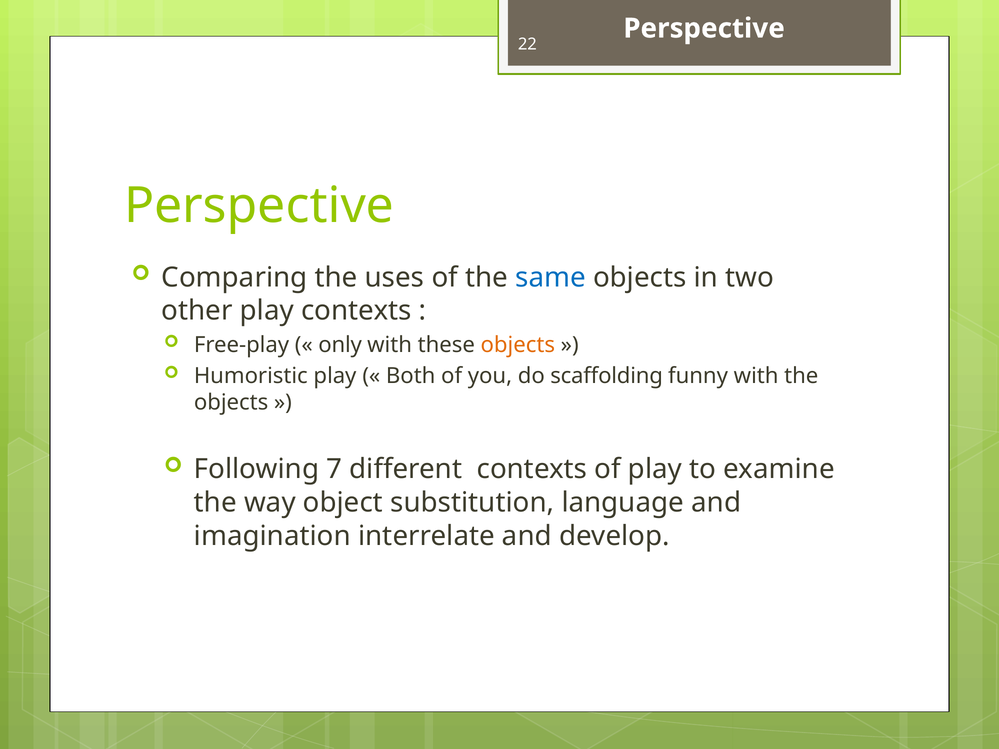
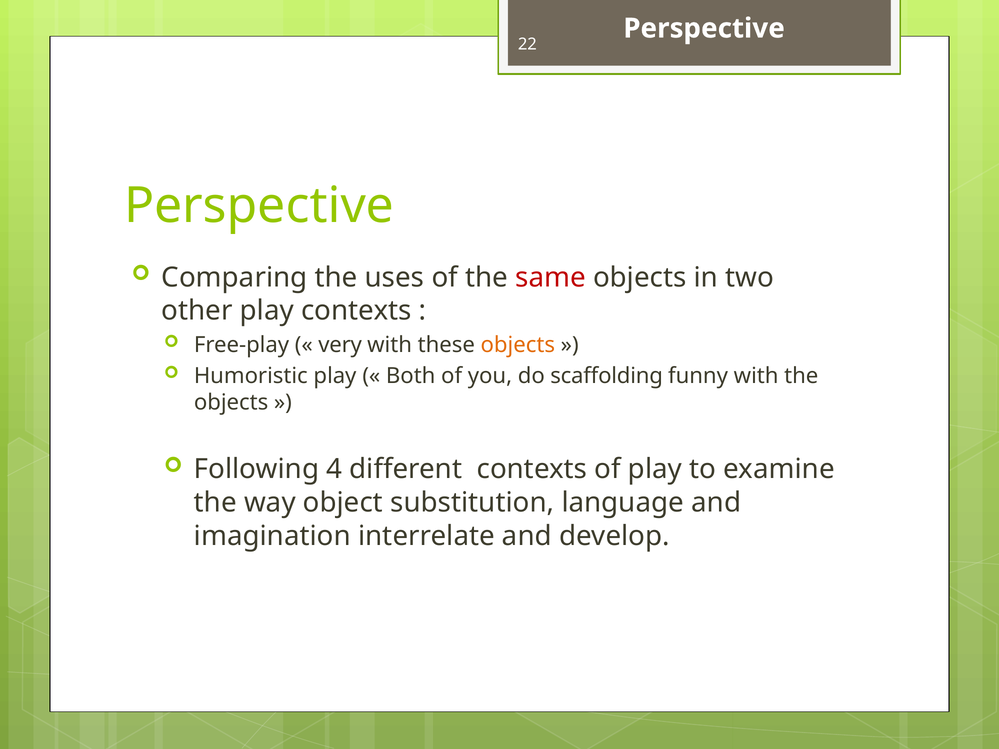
same colour: blue -> red (551, 278)
only: only -> very (340, 345)
7: 7 -> 4 (334, 469)
